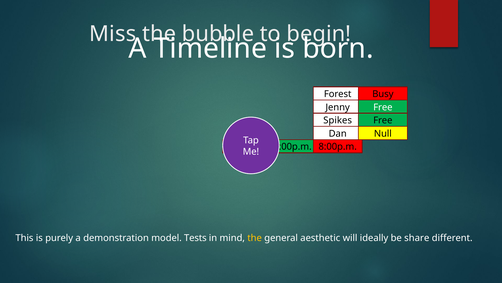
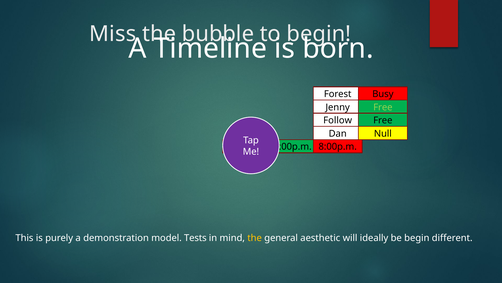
Free colour: white -> light green (383, 107)
Spikes: Spikes -> Follow (338, 120)
be share: share -> begin (417, 238)
